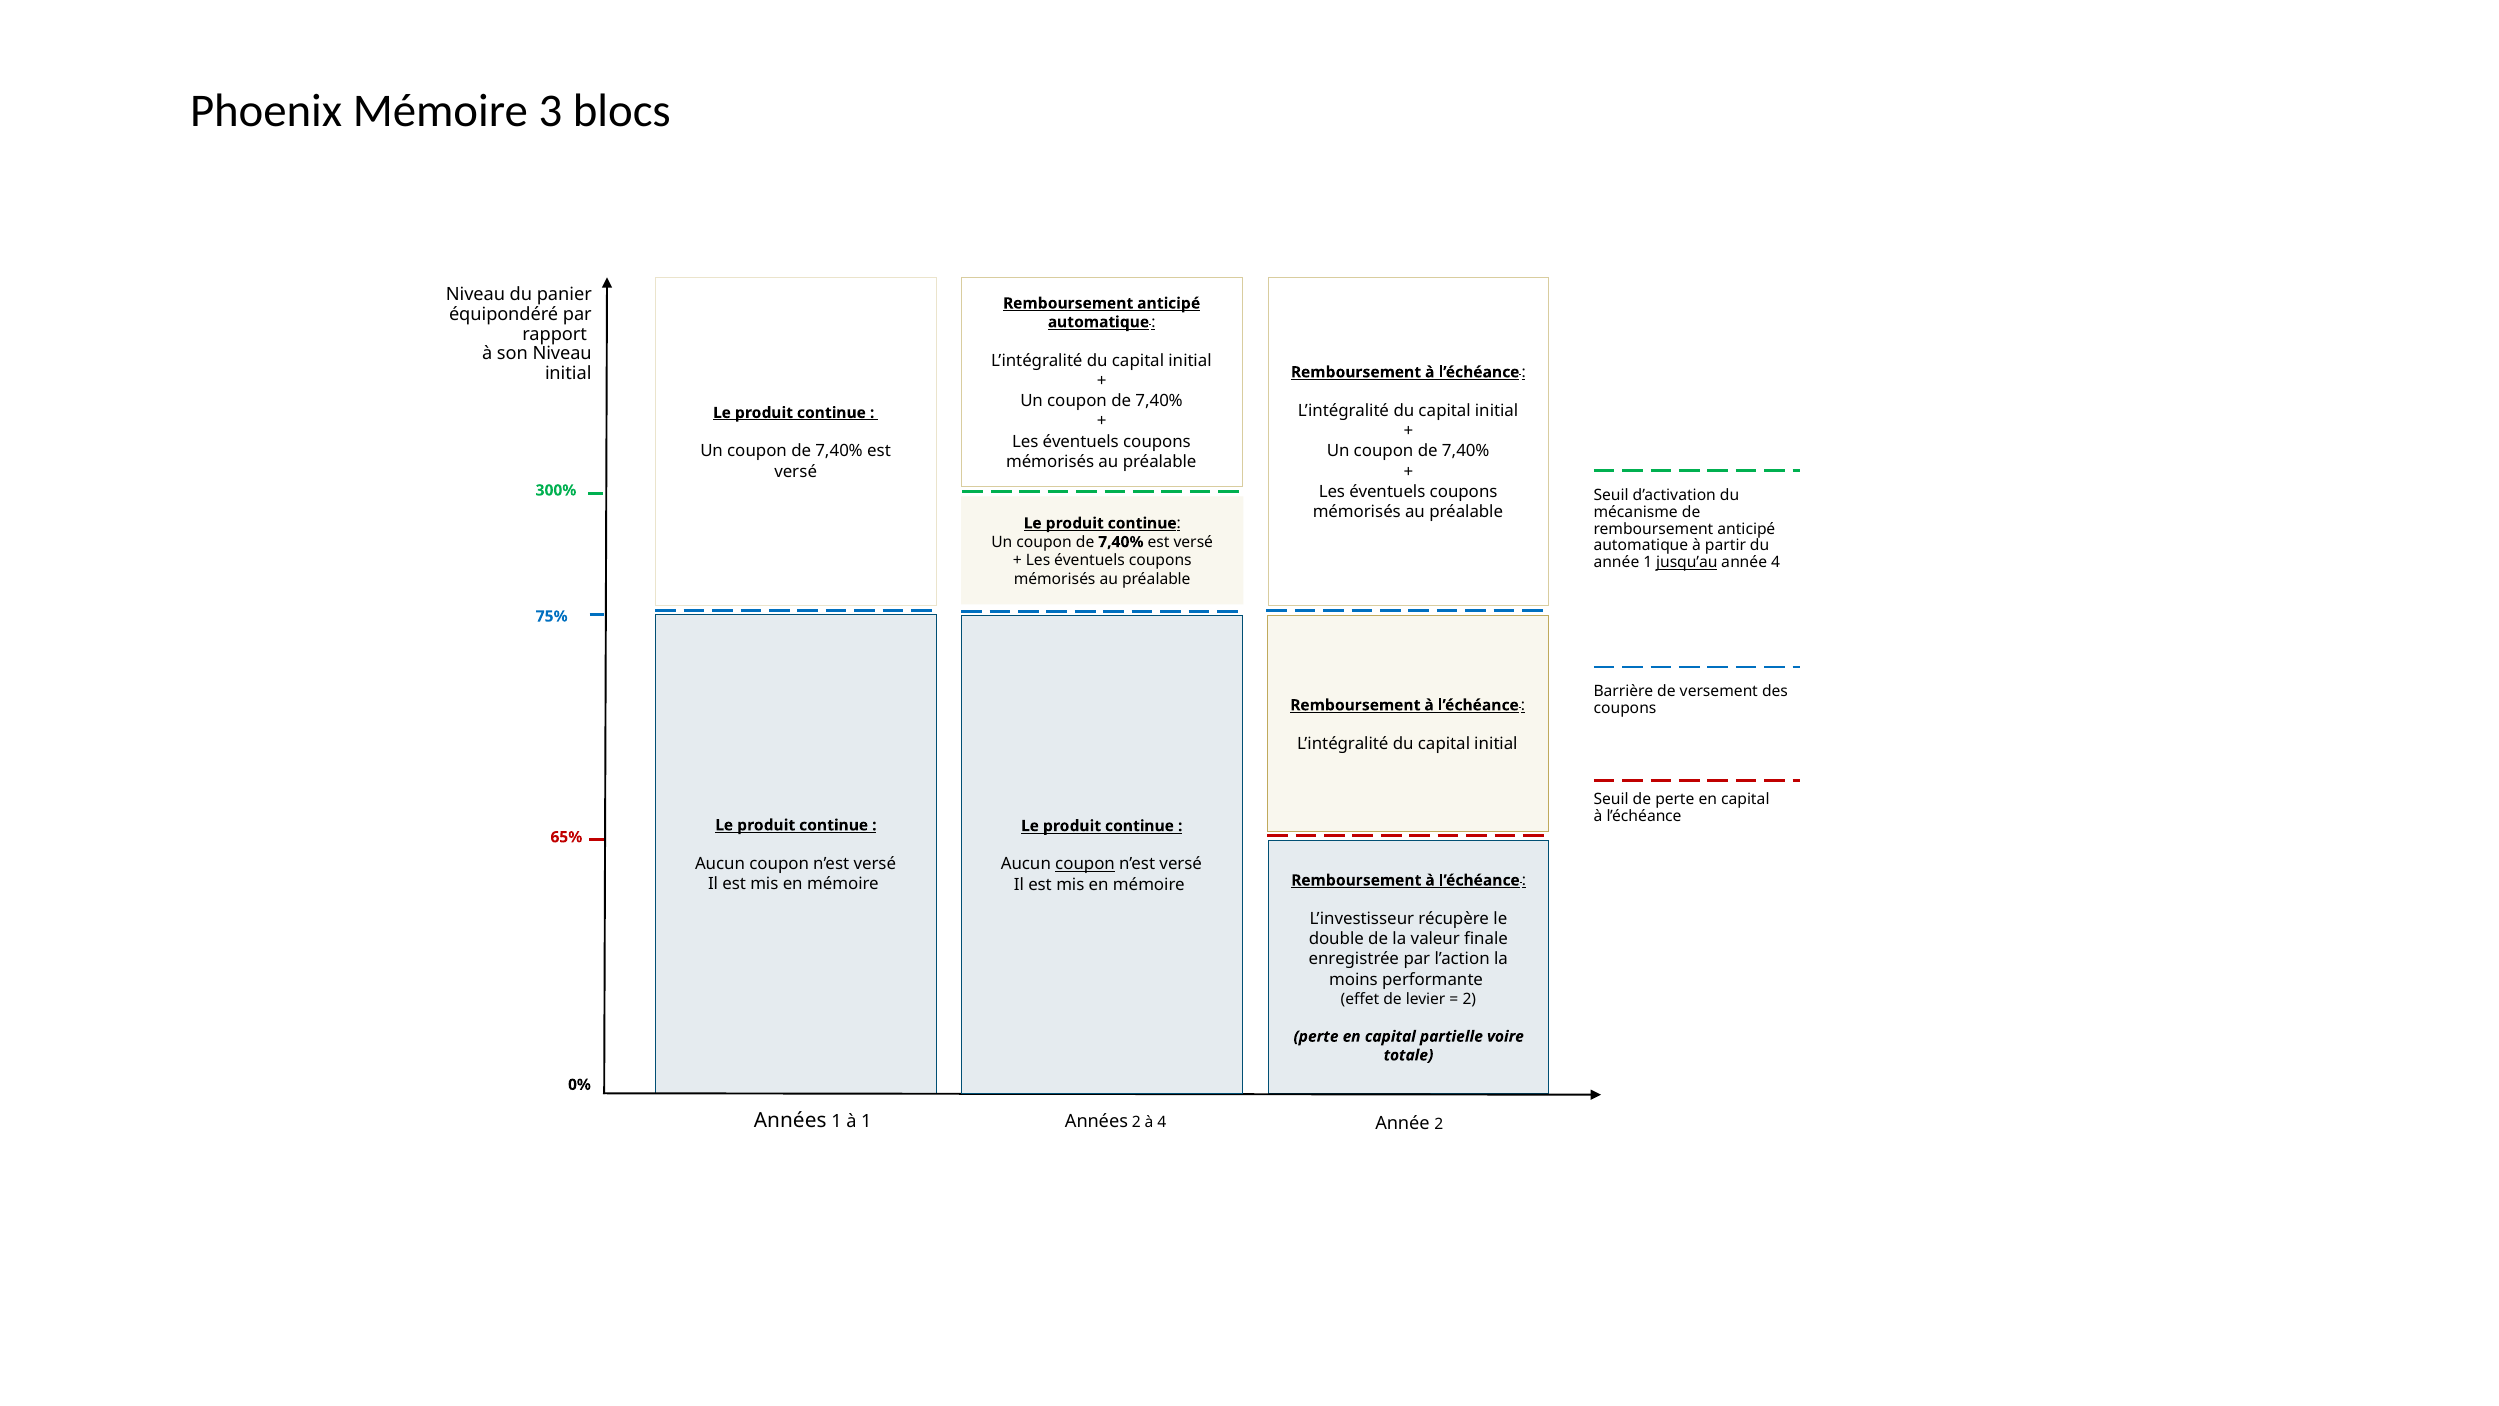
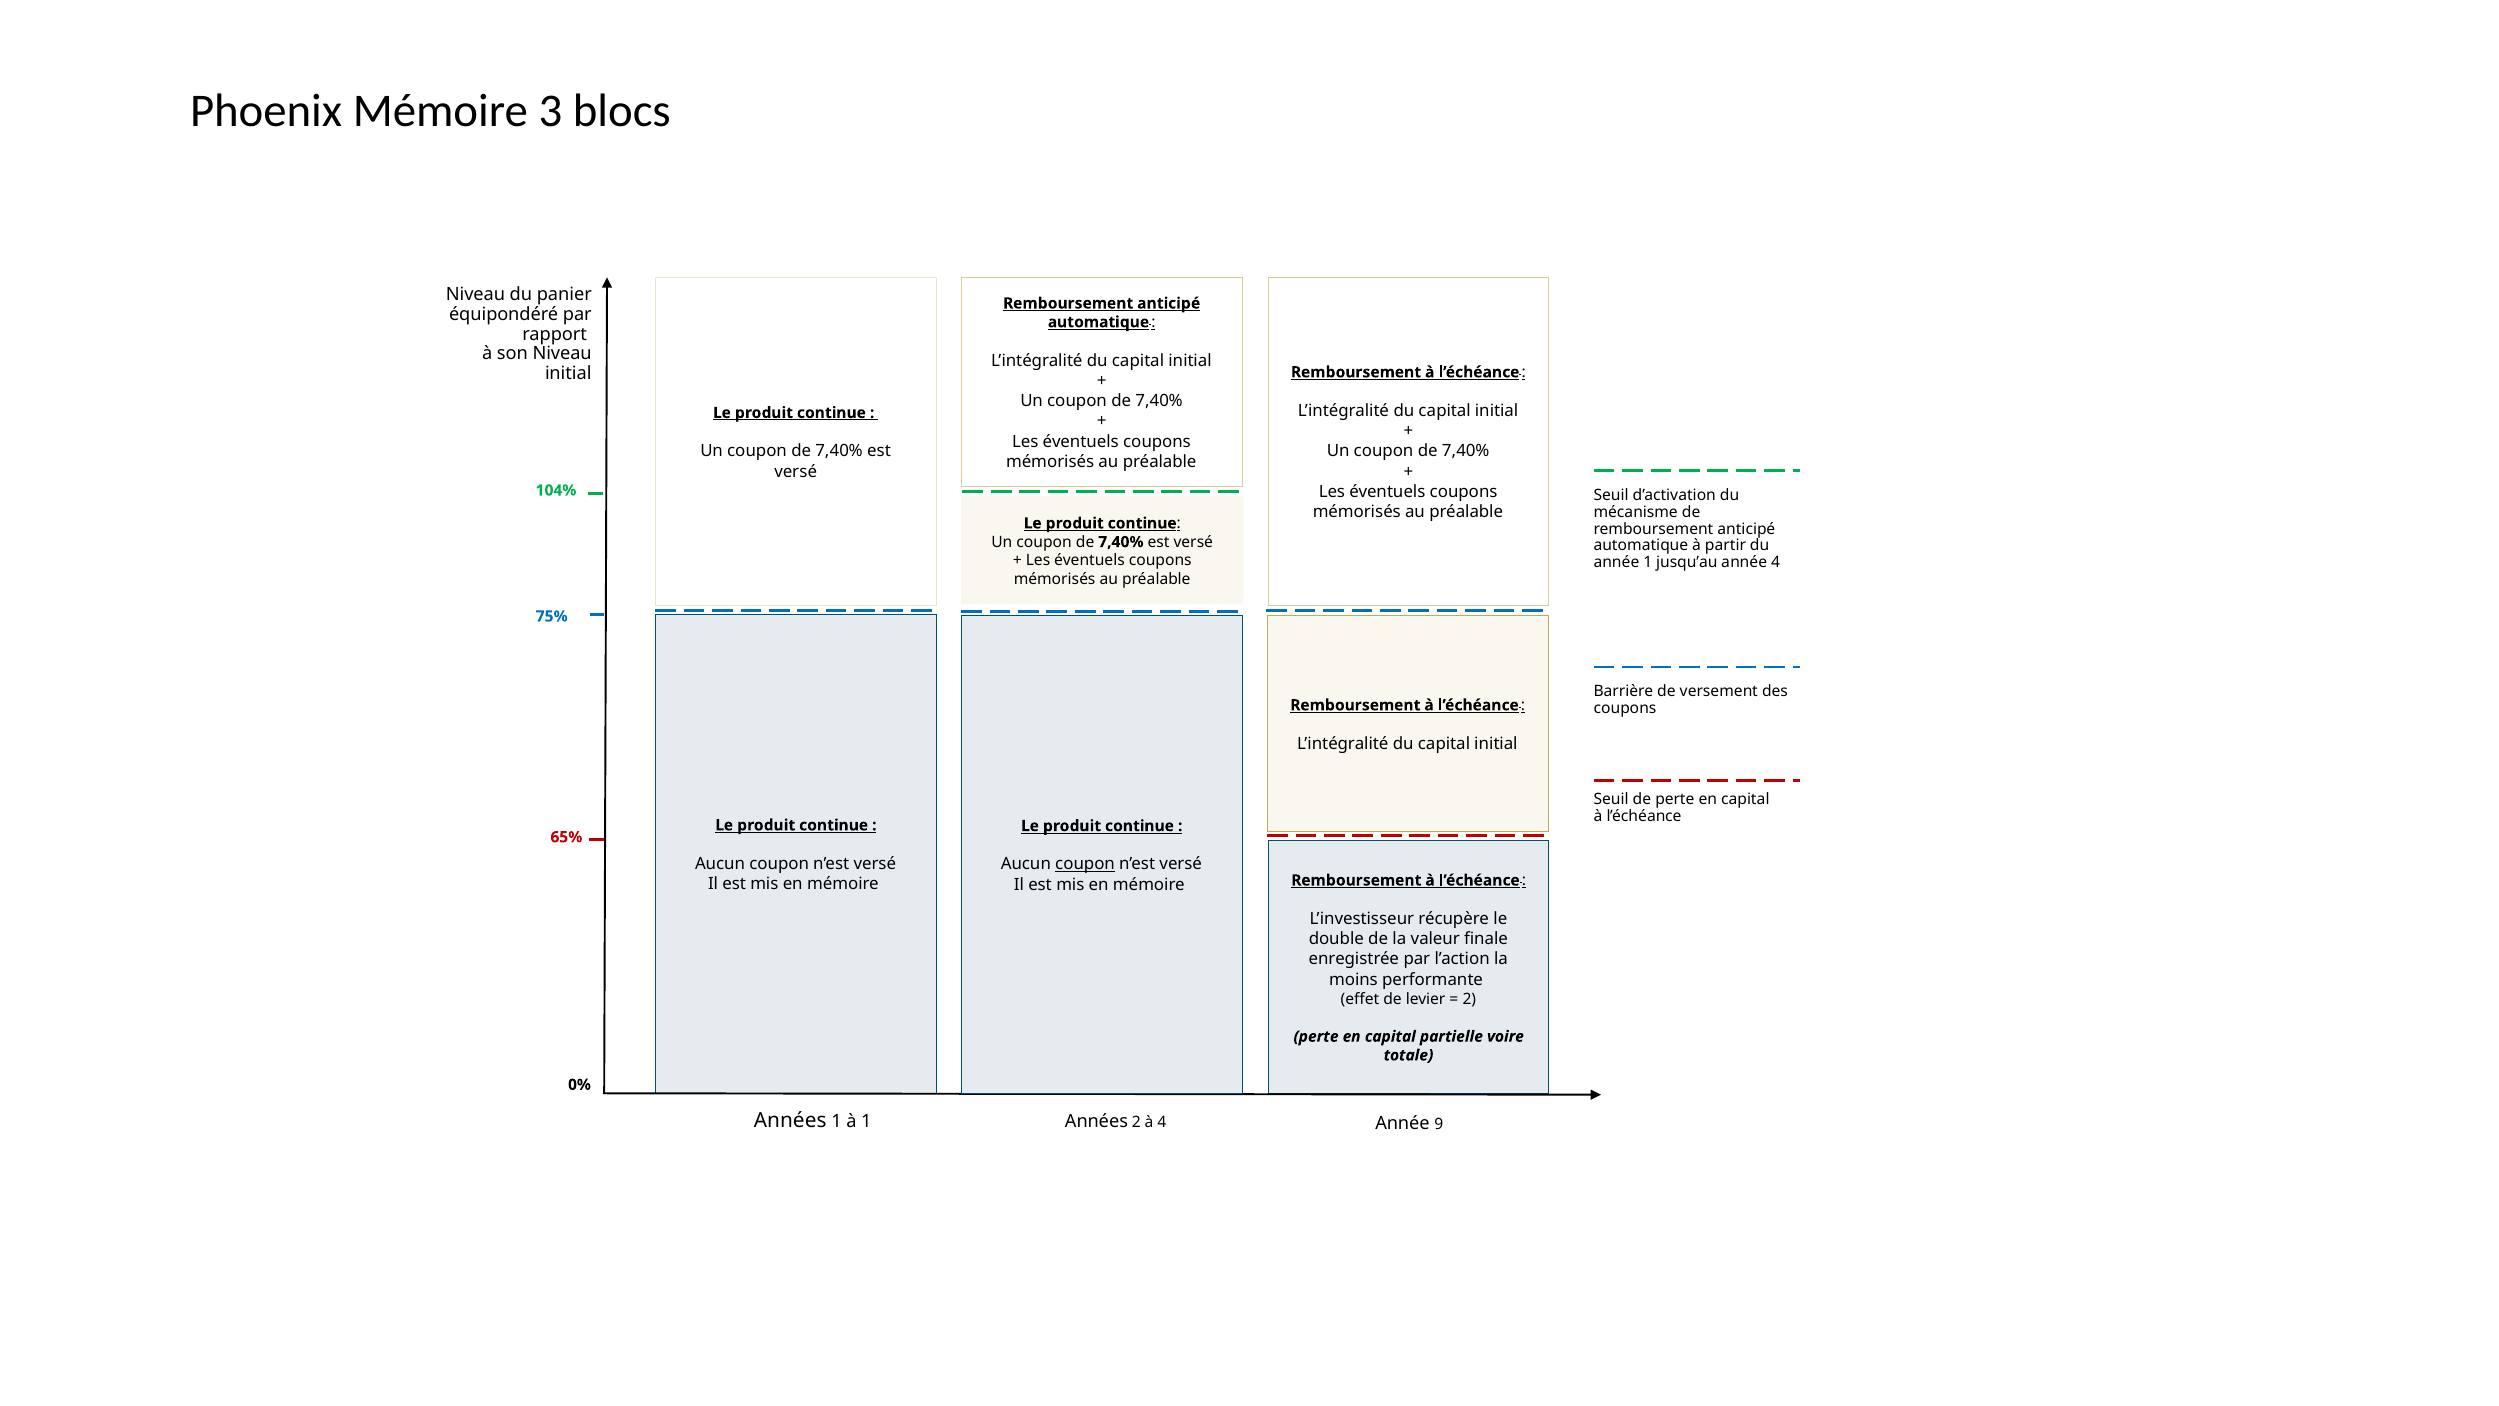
300%: 300% -> 104% (556, 490)
jusqu’au underline: present -> none (1687, 563)
Année 2: 2 -> 9 (1439, 1124)
